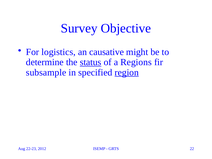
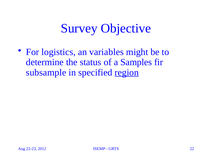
causative: causative -> variables (107, 52)
status underline: present -> none (91, 62)
Regions: Regions -> Samples (136, 62)
